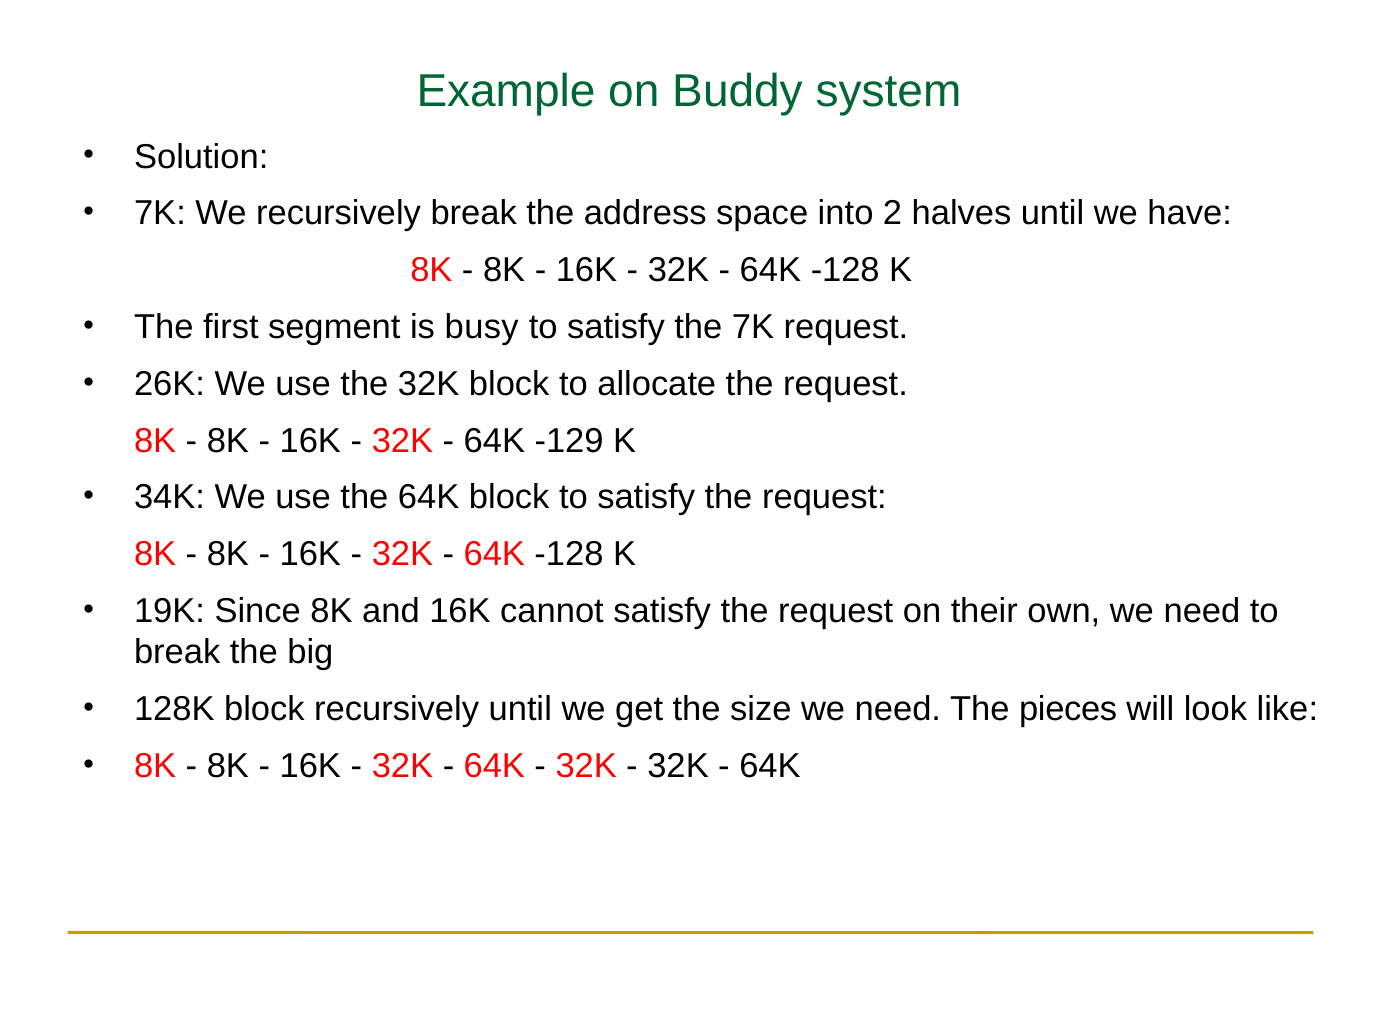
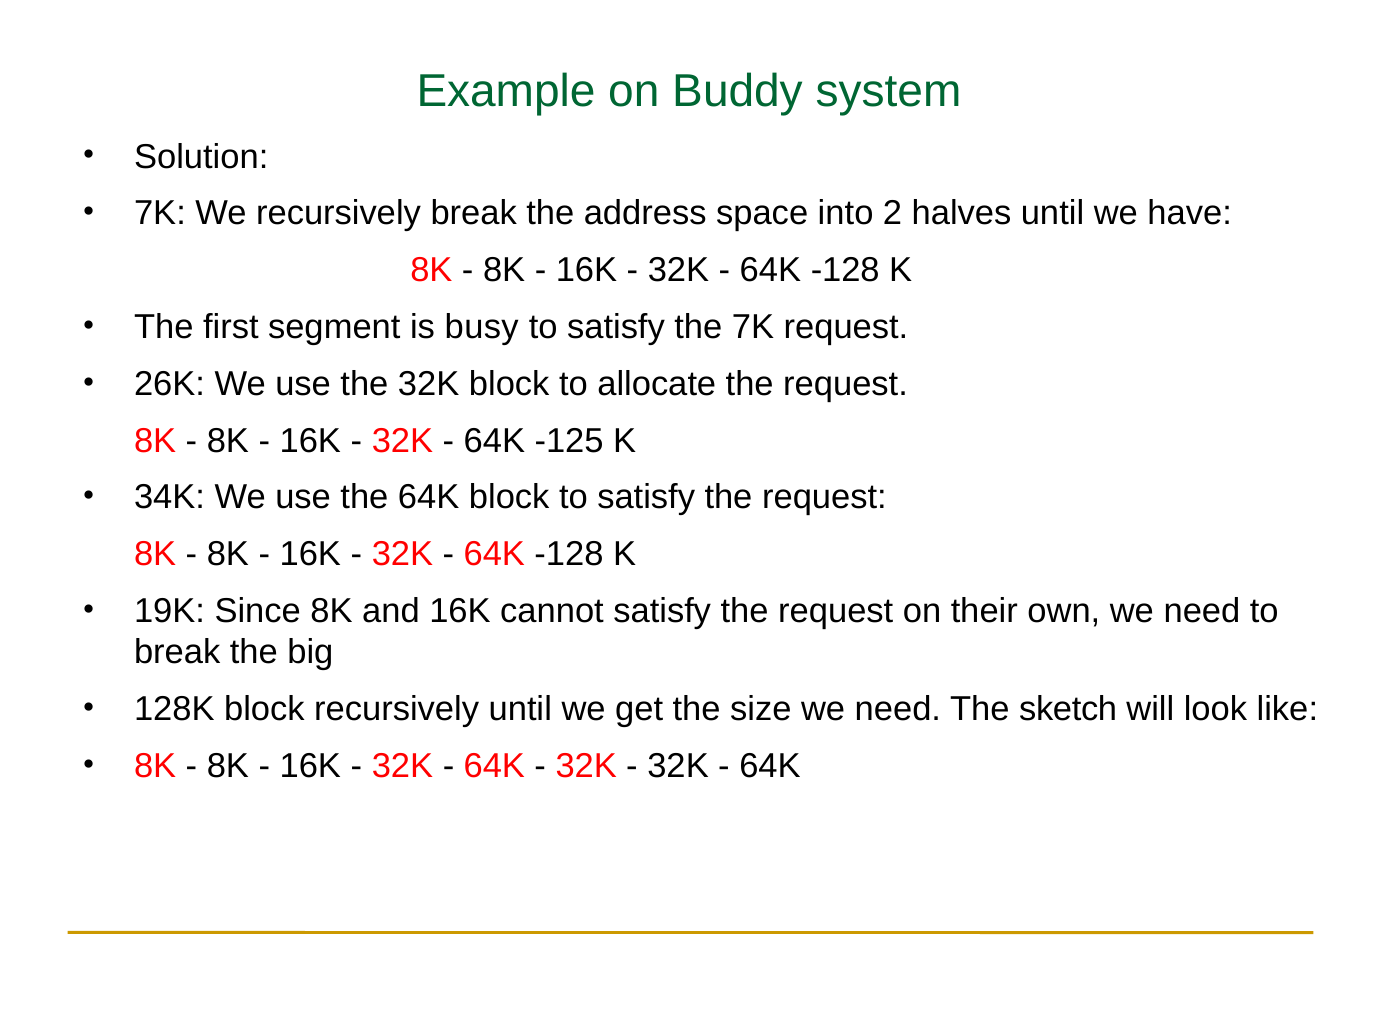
-129: -129 -> -125 (569, 441)
pieces: pieces -> sketch (1068, 709)
